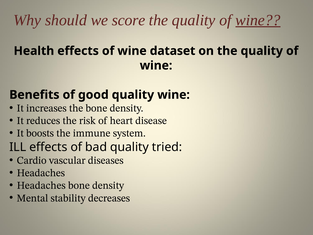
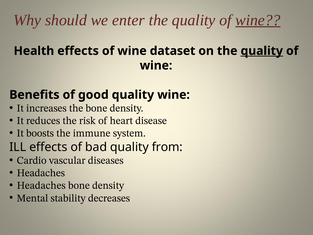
score: score -> enter (128, 20)
quality underline: none -> present (262, 51)
tried: tried -> from (167, 147)
